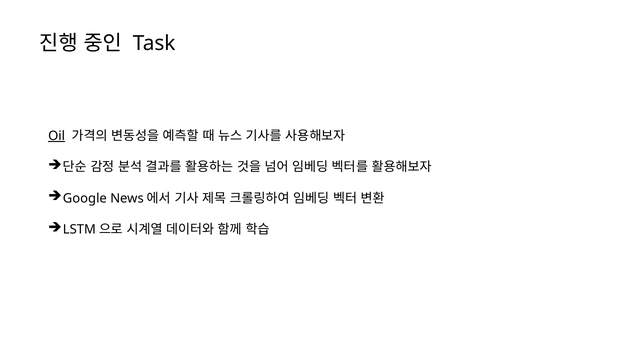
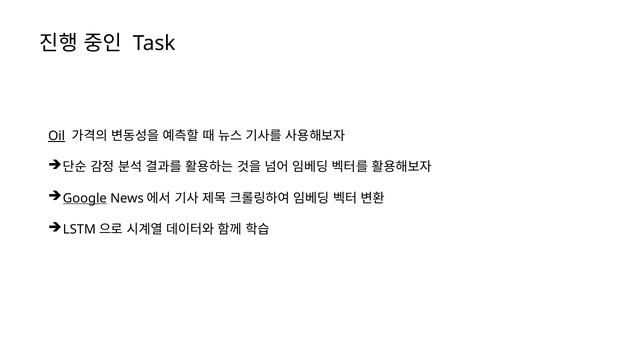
Google underline: none -> present (85, 199)
